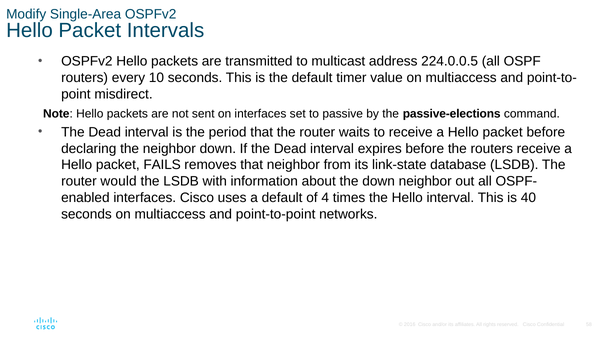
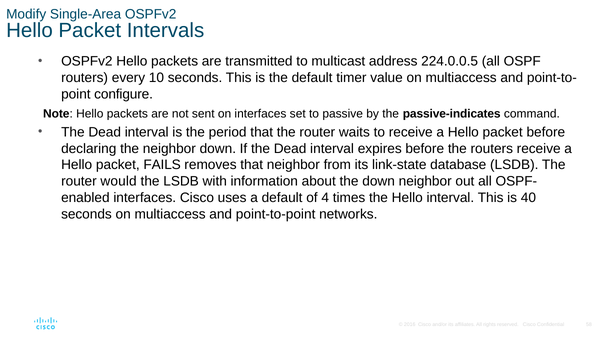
misdirect: misdirect -> configure (124, 94)
passive-elections: passive-elections -> passive-indicates (452, 114)
